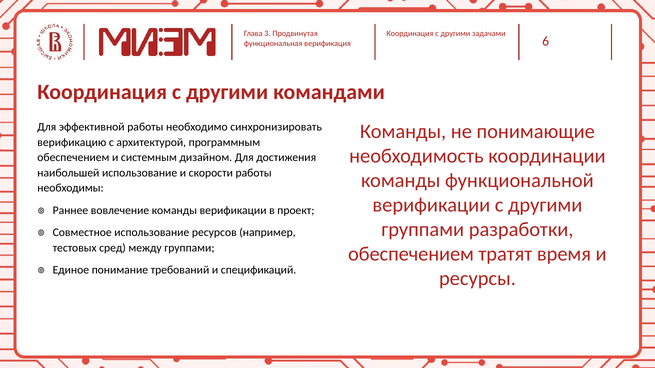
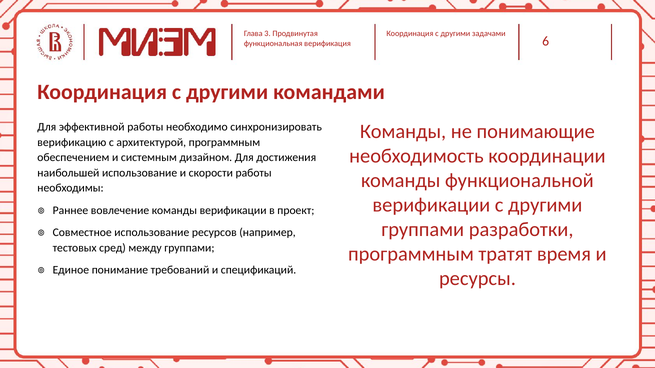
обеспечением: обеспечением -> программным (411, 254)
